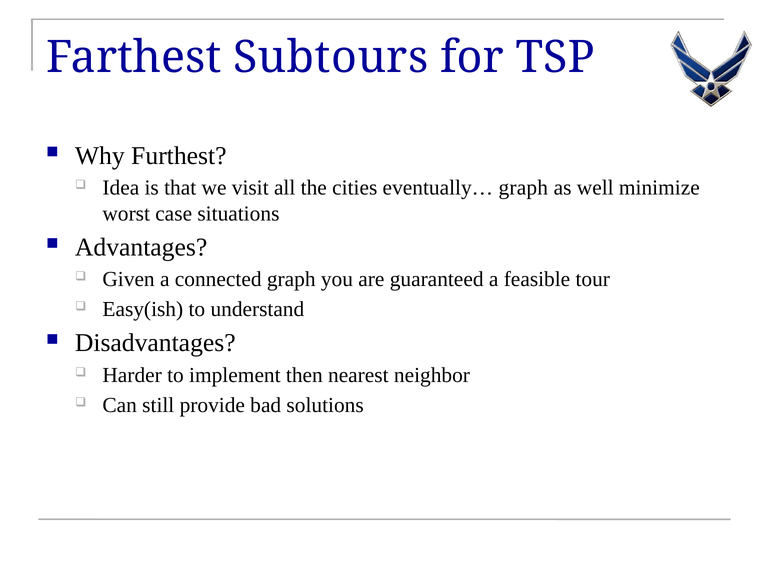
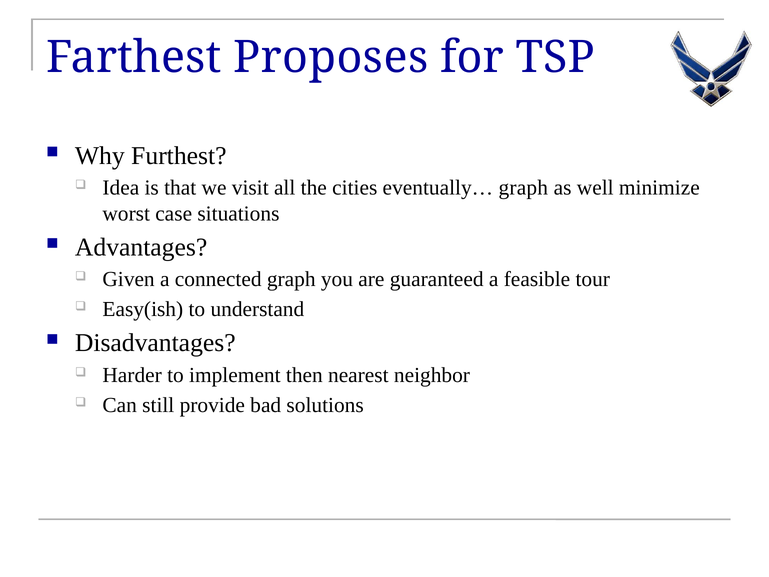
Subtours: Subtours -> Proposes (331, 57)
